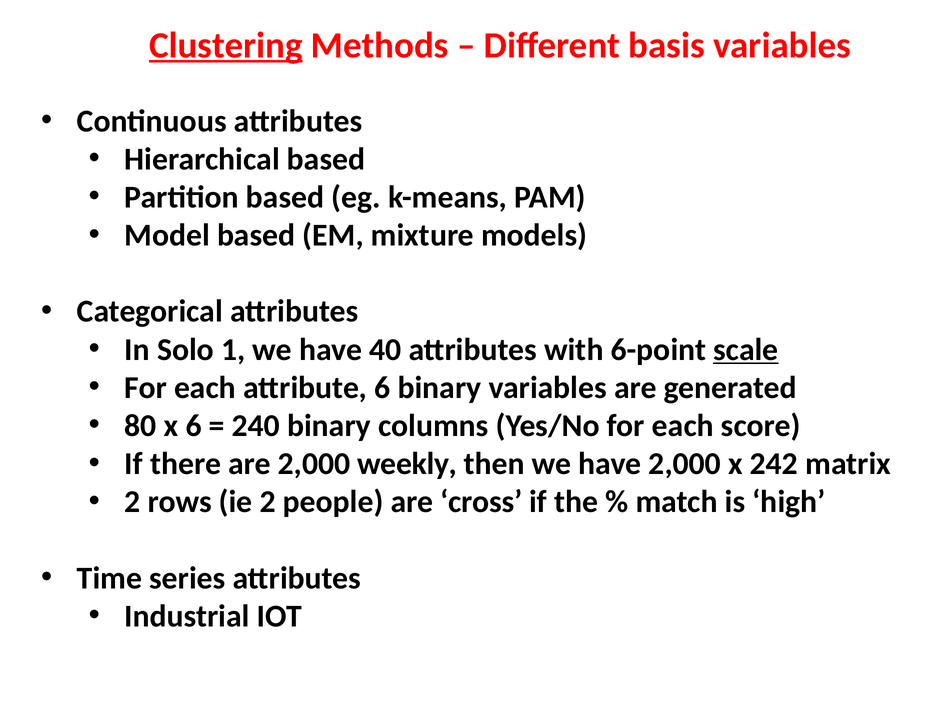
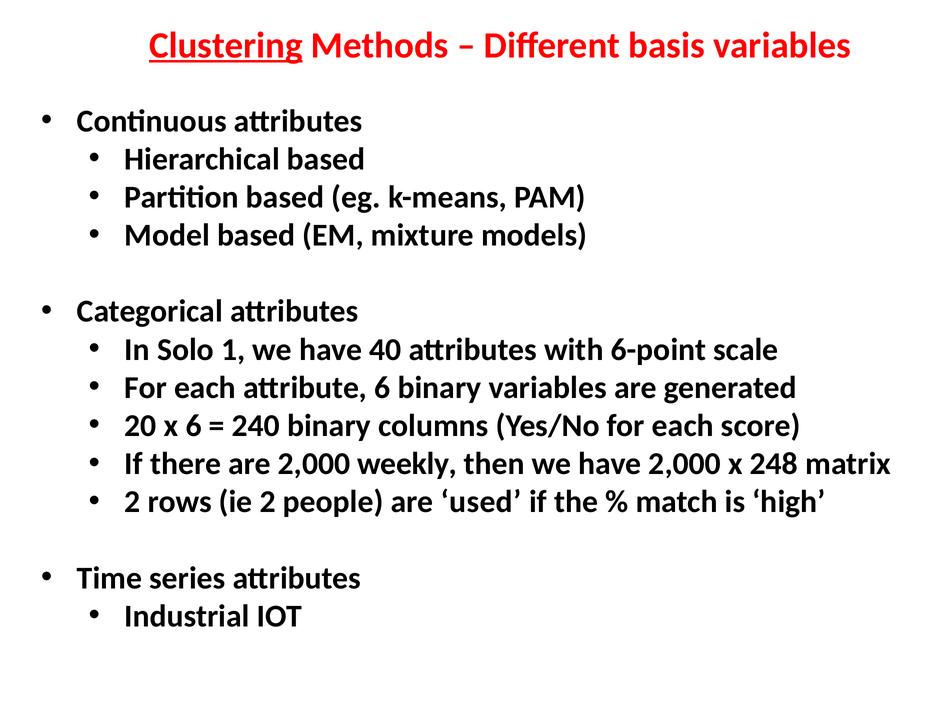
scale underline: present -> none (746, 350)
80: 80 -> 20 (140, 426)
242: 242 -> 248 (774, 464)
cross: cross -> used (481, 502)
